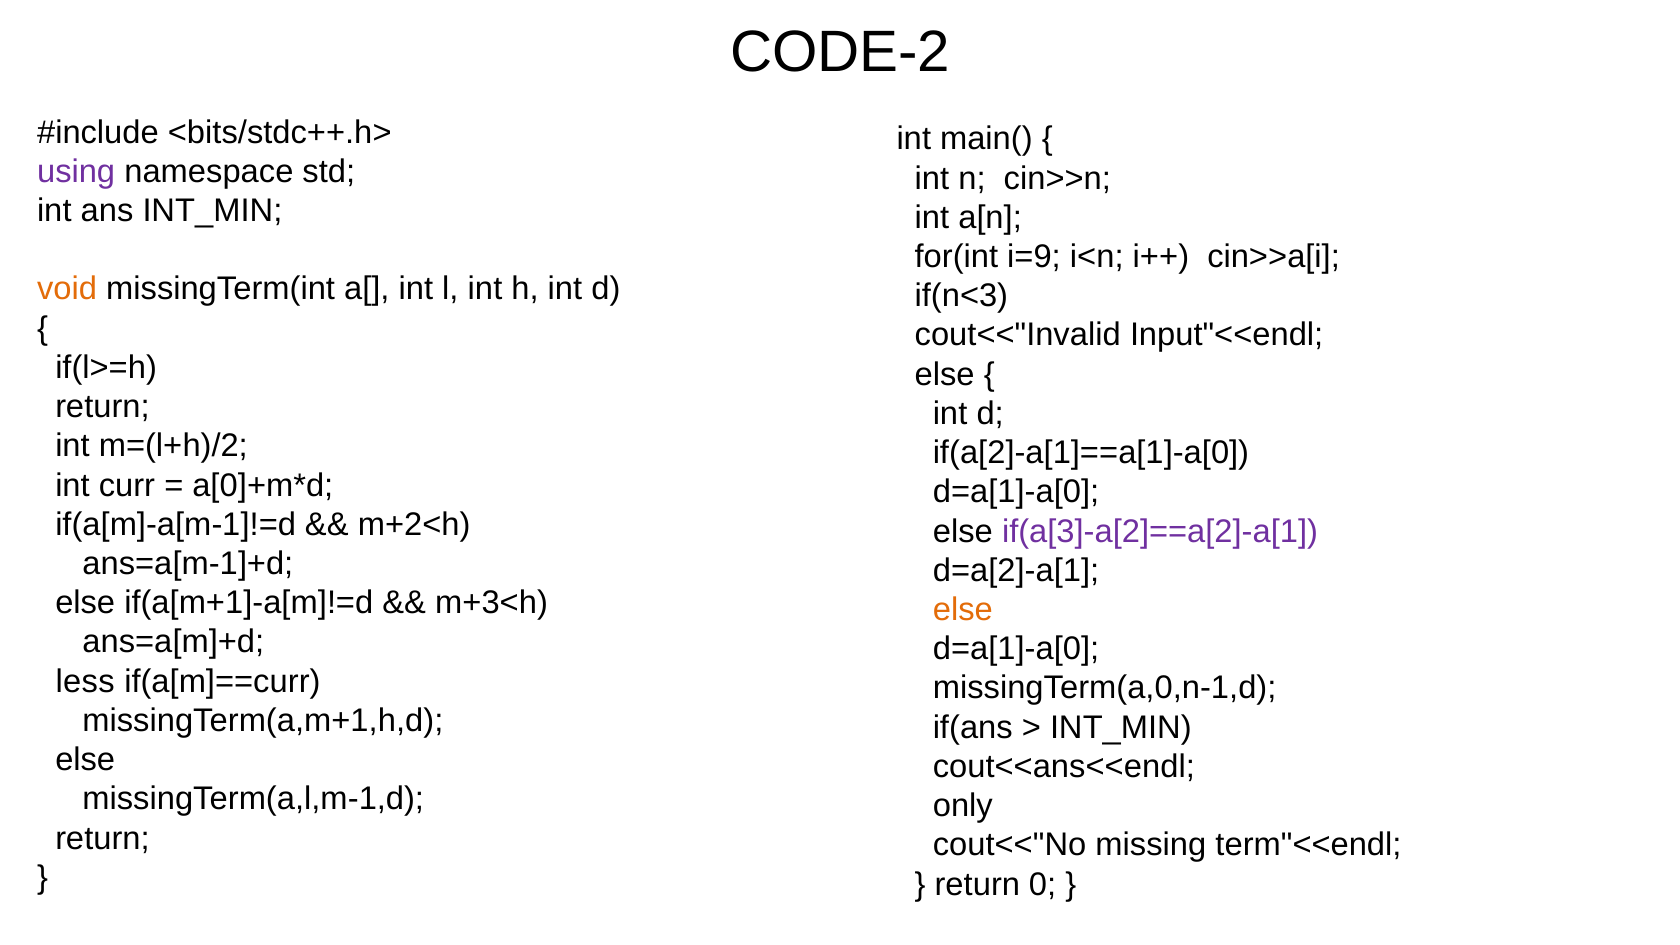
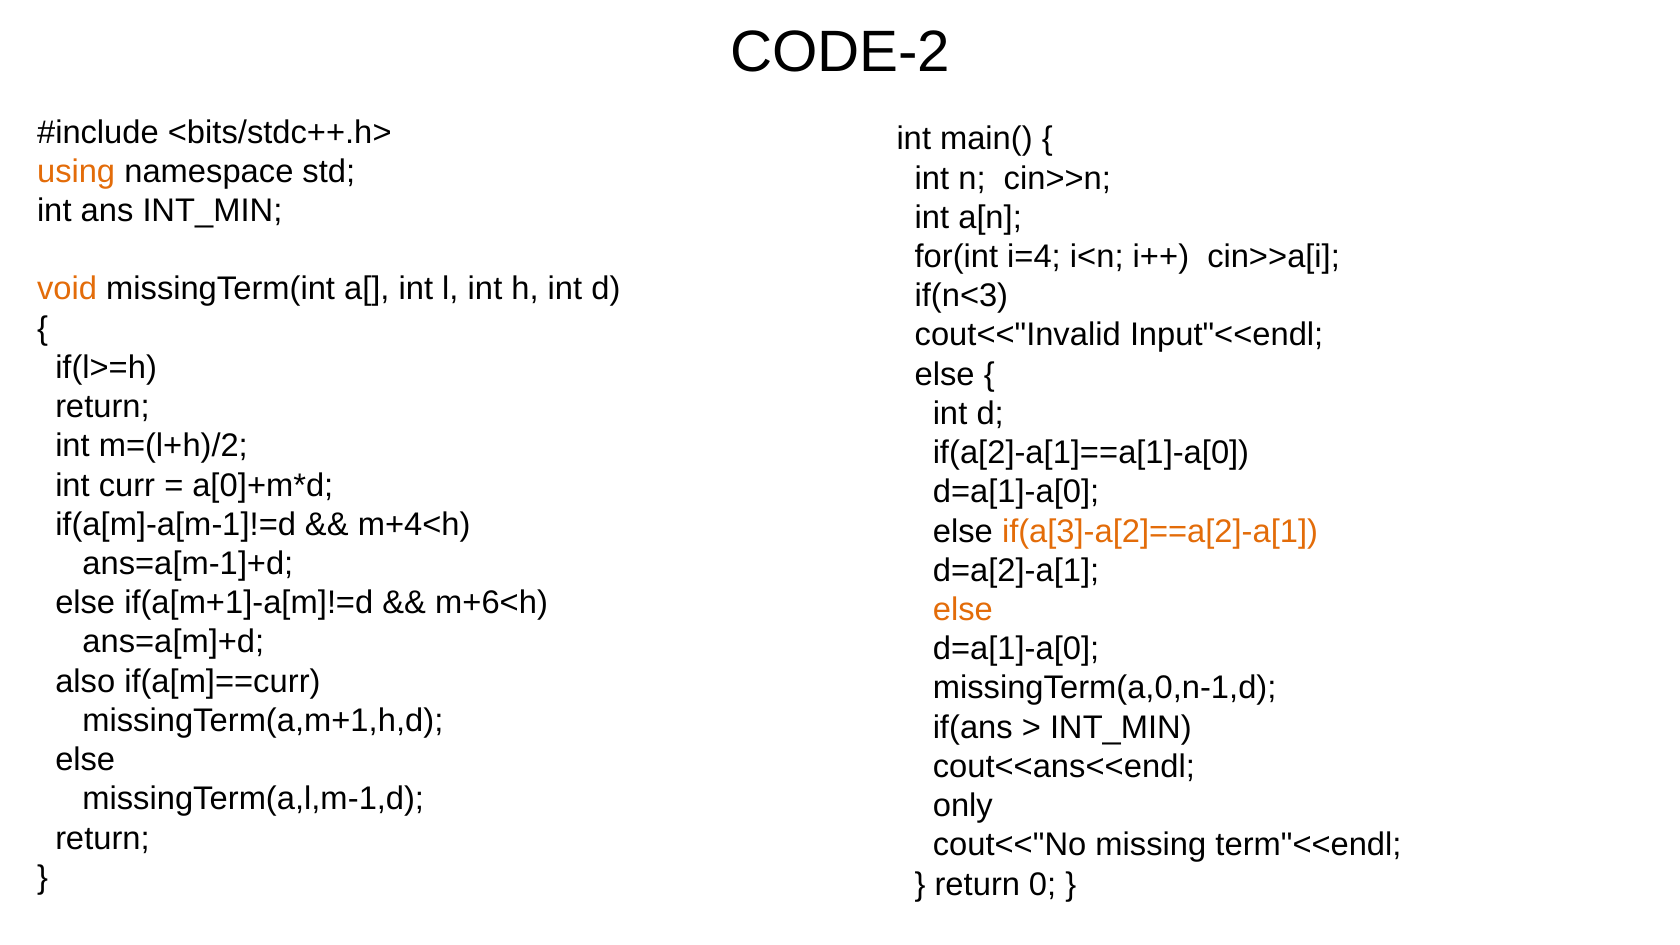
using colour: purple -> orange (76, 172)
i=9: i=9 -> i=4 (1034, 257)
m+2<h: m+2<h -> m+4<h (414, 525)
if(a[3]-a[2]==a[2]-a[1 colour: purple -> orange (1160, 531)
m+3<h: m+3<h -> m+6<h (492, 603)
less: less -> also (85, 681)
